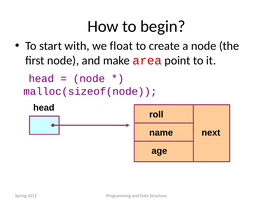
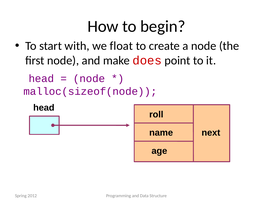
area: area -> does (147, 60)
